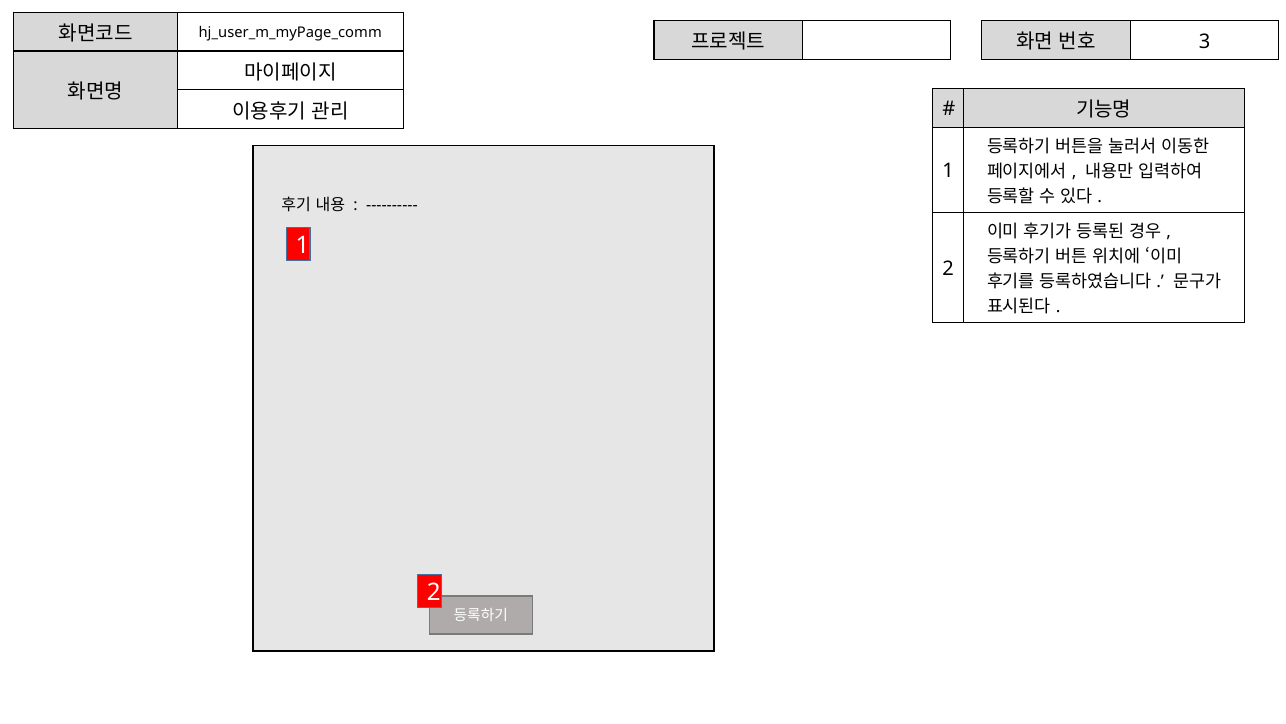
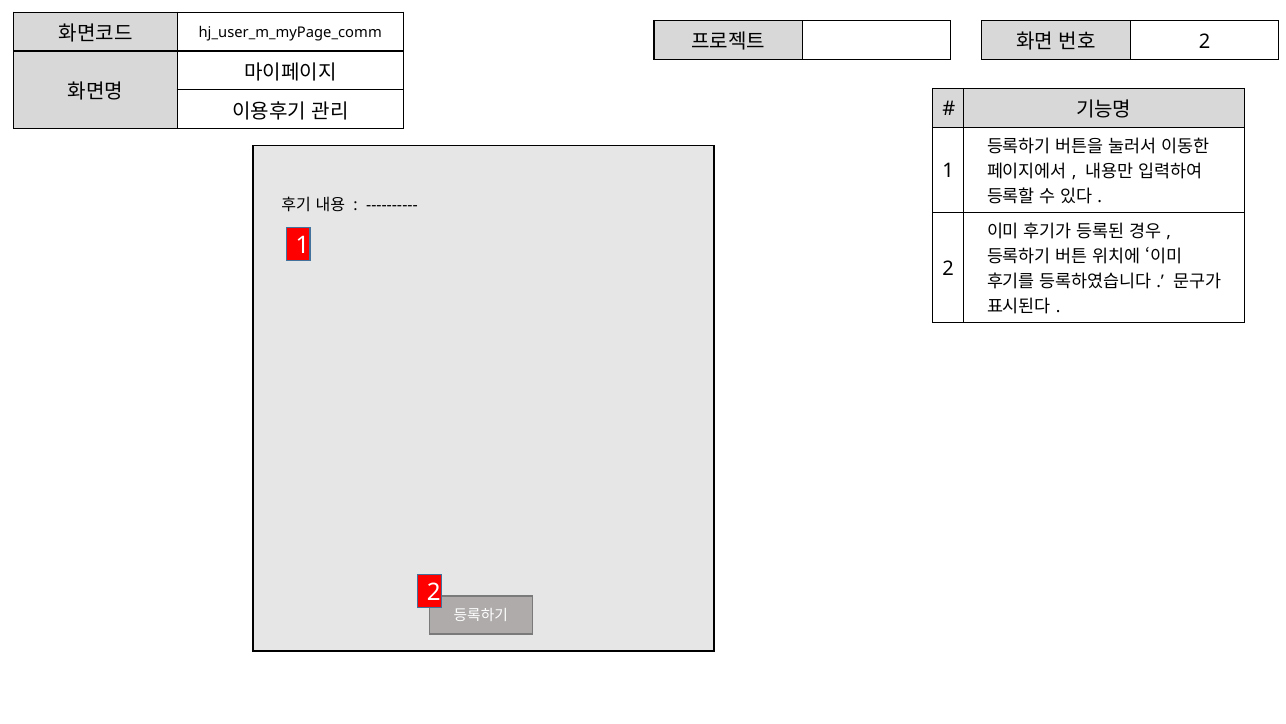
3: 3 -> 2 (1205, 41)
